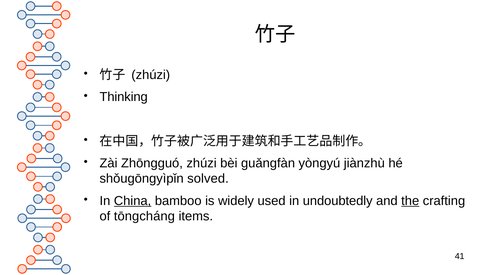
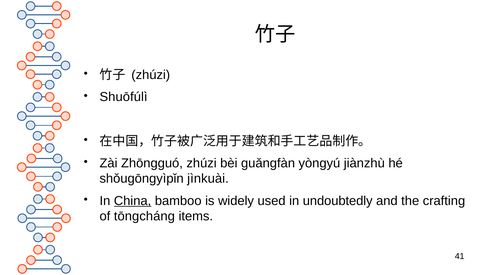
Thinking: Thinking -> Shuōfúlì (124, 97)
solved: solved -> jìnkuài (208, 179)
the underline: present -> none (410, 201)
